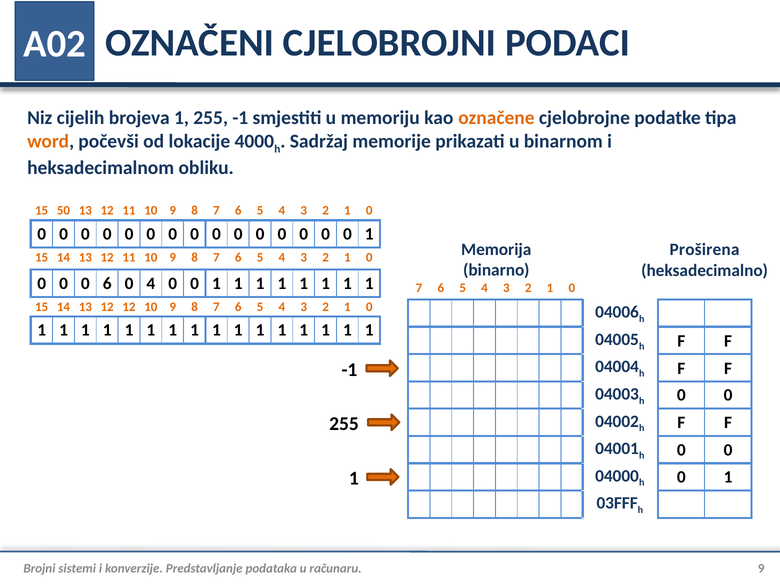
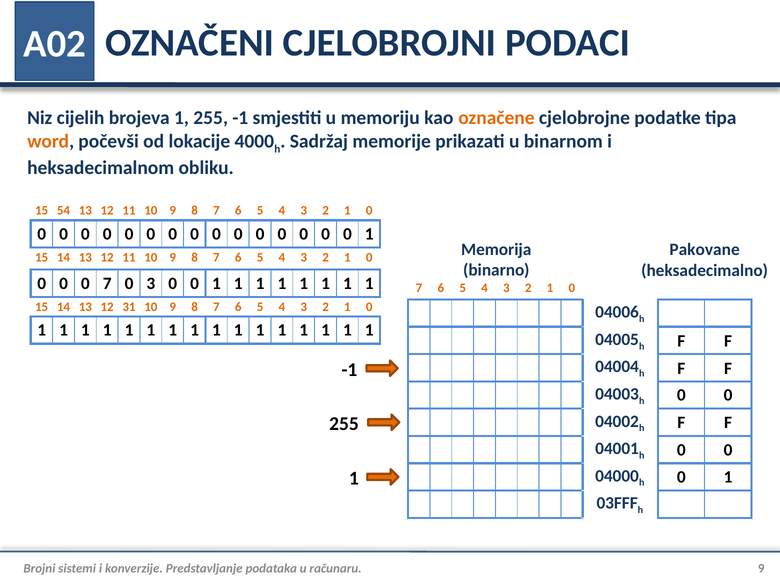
50: 50 -> 54 (63, 211)
Proširena: Proširena -> Pakovane (705, 250)
0 6: 6 -> 7 (107, 283)
0 4: 4 -> 3 (151, 283)
12 12: 12 -> 31 (129, 307)
